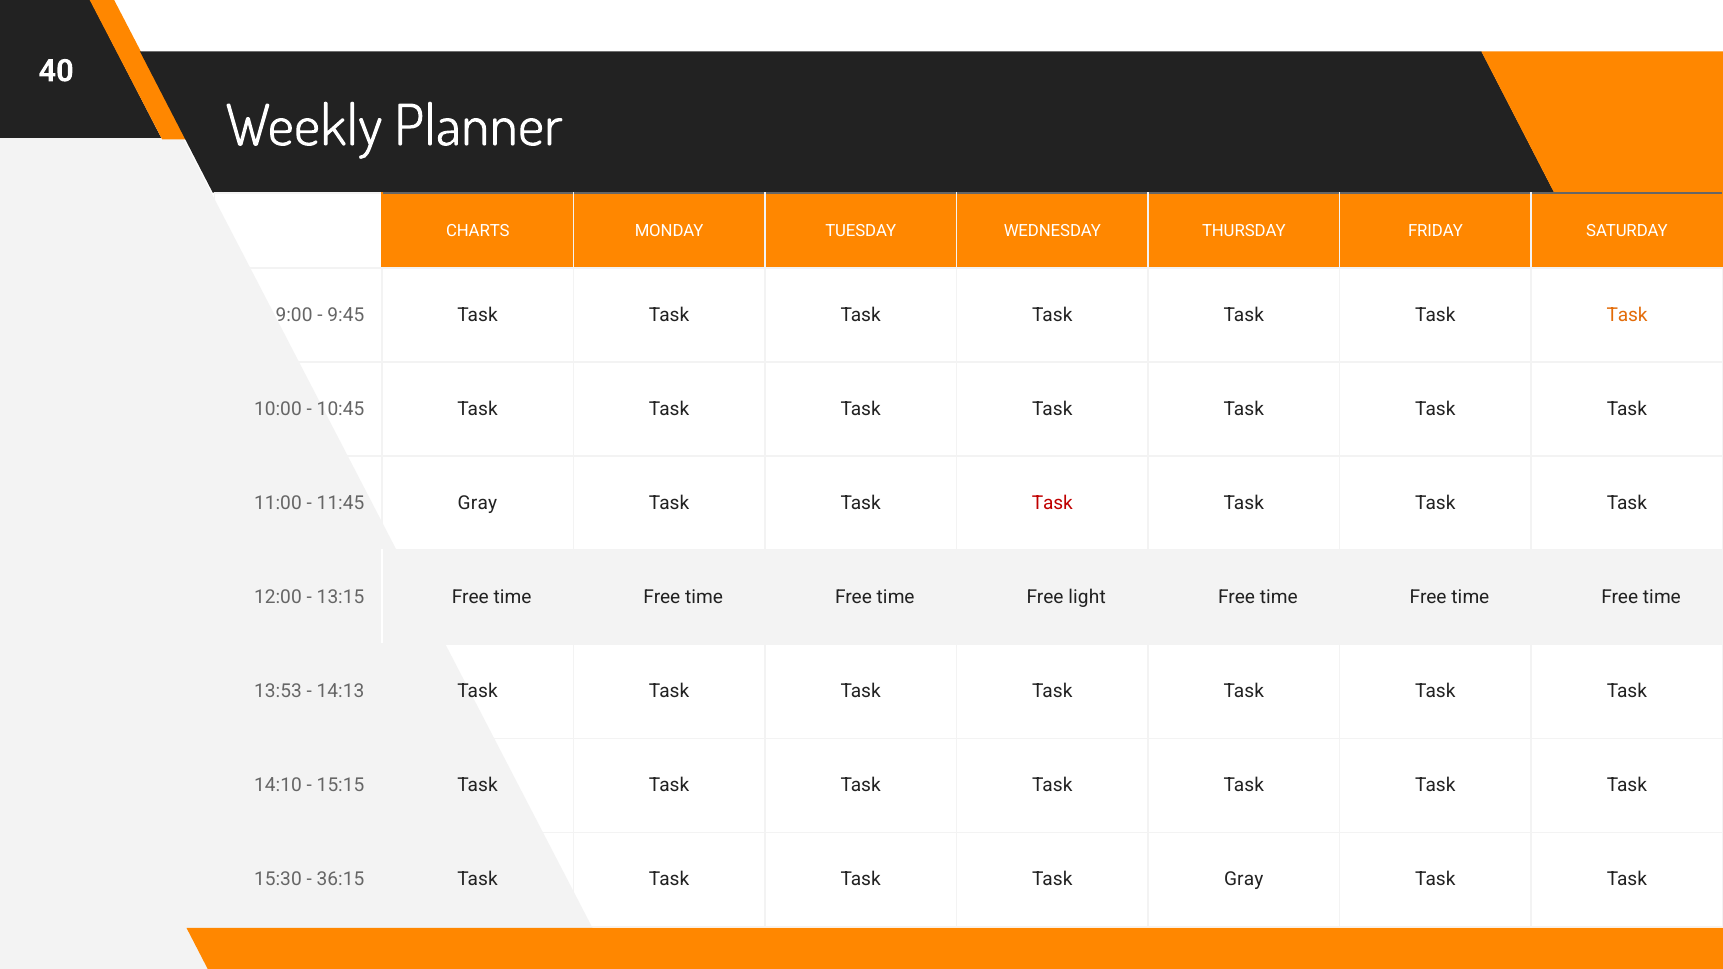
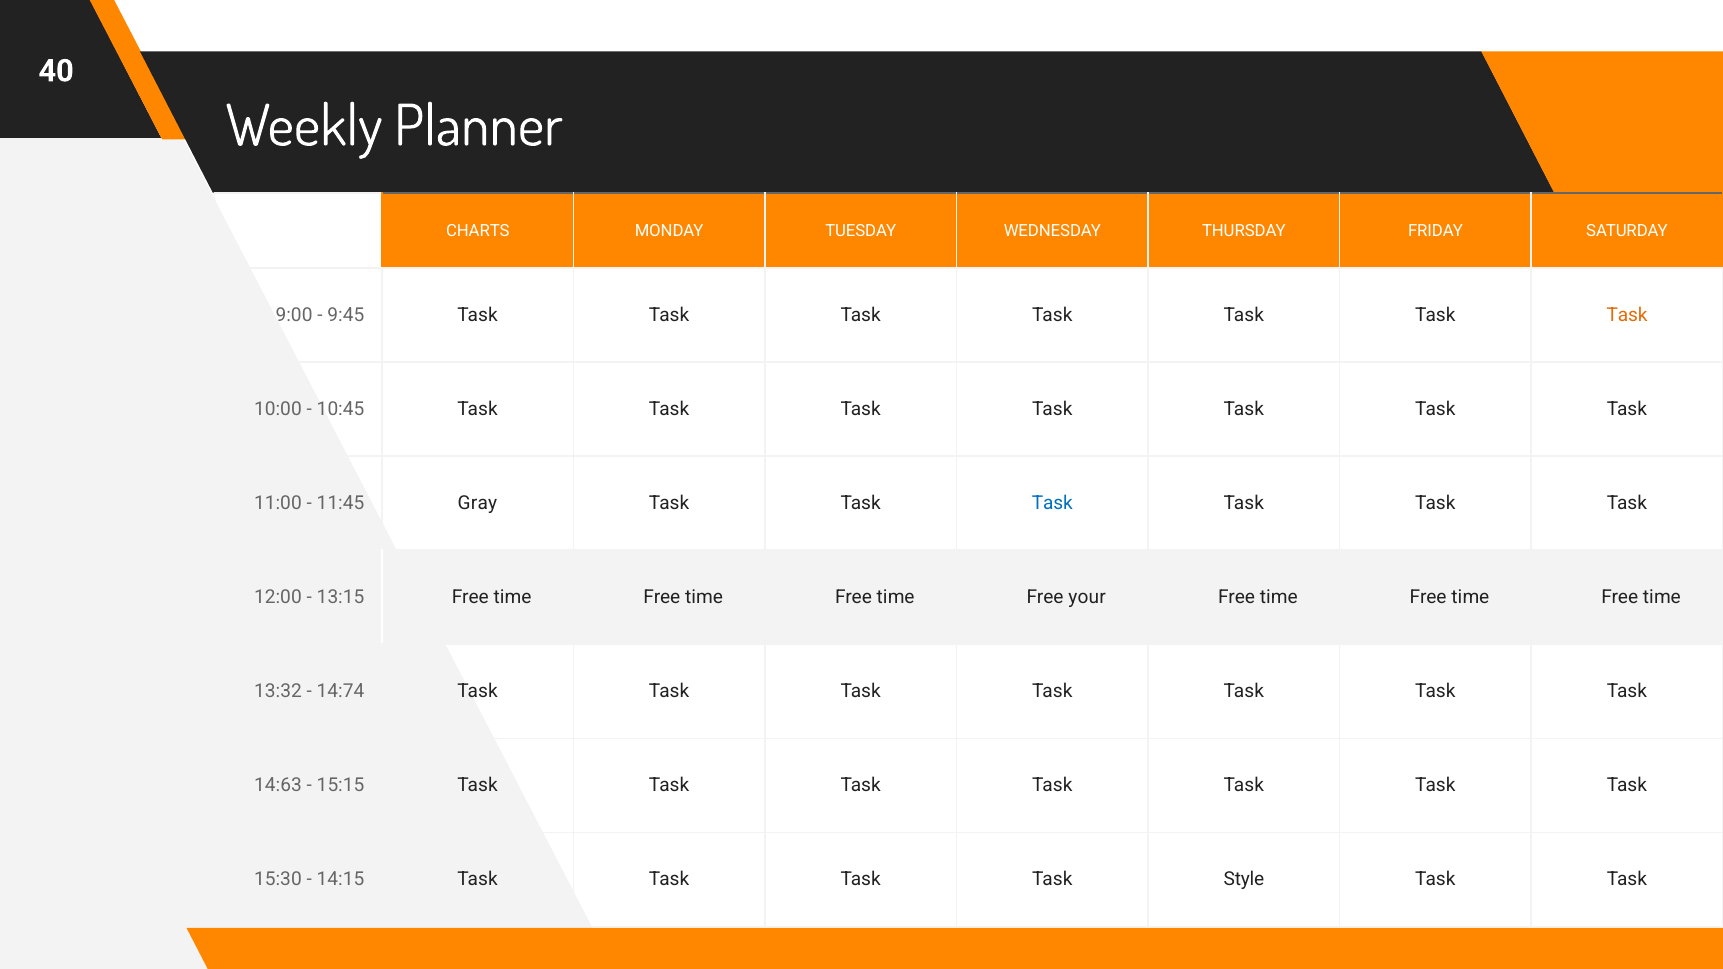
Task colour: red -> blue (1052, 503)
light: light -> your (1087, 598)
13:53: 13:53 -> 13:32 (278, 692)
14:13: 14:13 -> 14:74 (340, 692)
14:10: 14:10 -> 14:63 (278, 786)
36:15: 36:15 -> 14:15 (340, 880)
Task Gray: Gray -> Style (1244, 880)
